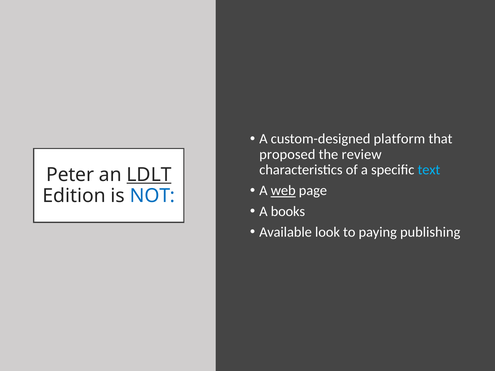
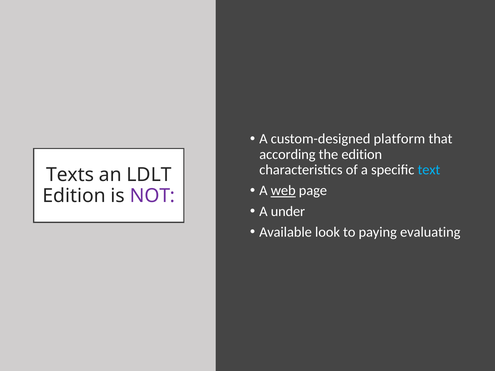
proposed: proposed -> according (287, 155)
the review: review -> edition (362, 155)
Peter: Peter -> Texts (70, 175)
LDLT underline: present -> none (149, 175)
NOT colour: blue -> purple (153, 196)
books: books -> under (288, 211)
publishing: publishing -> evaluating (430, 232)
